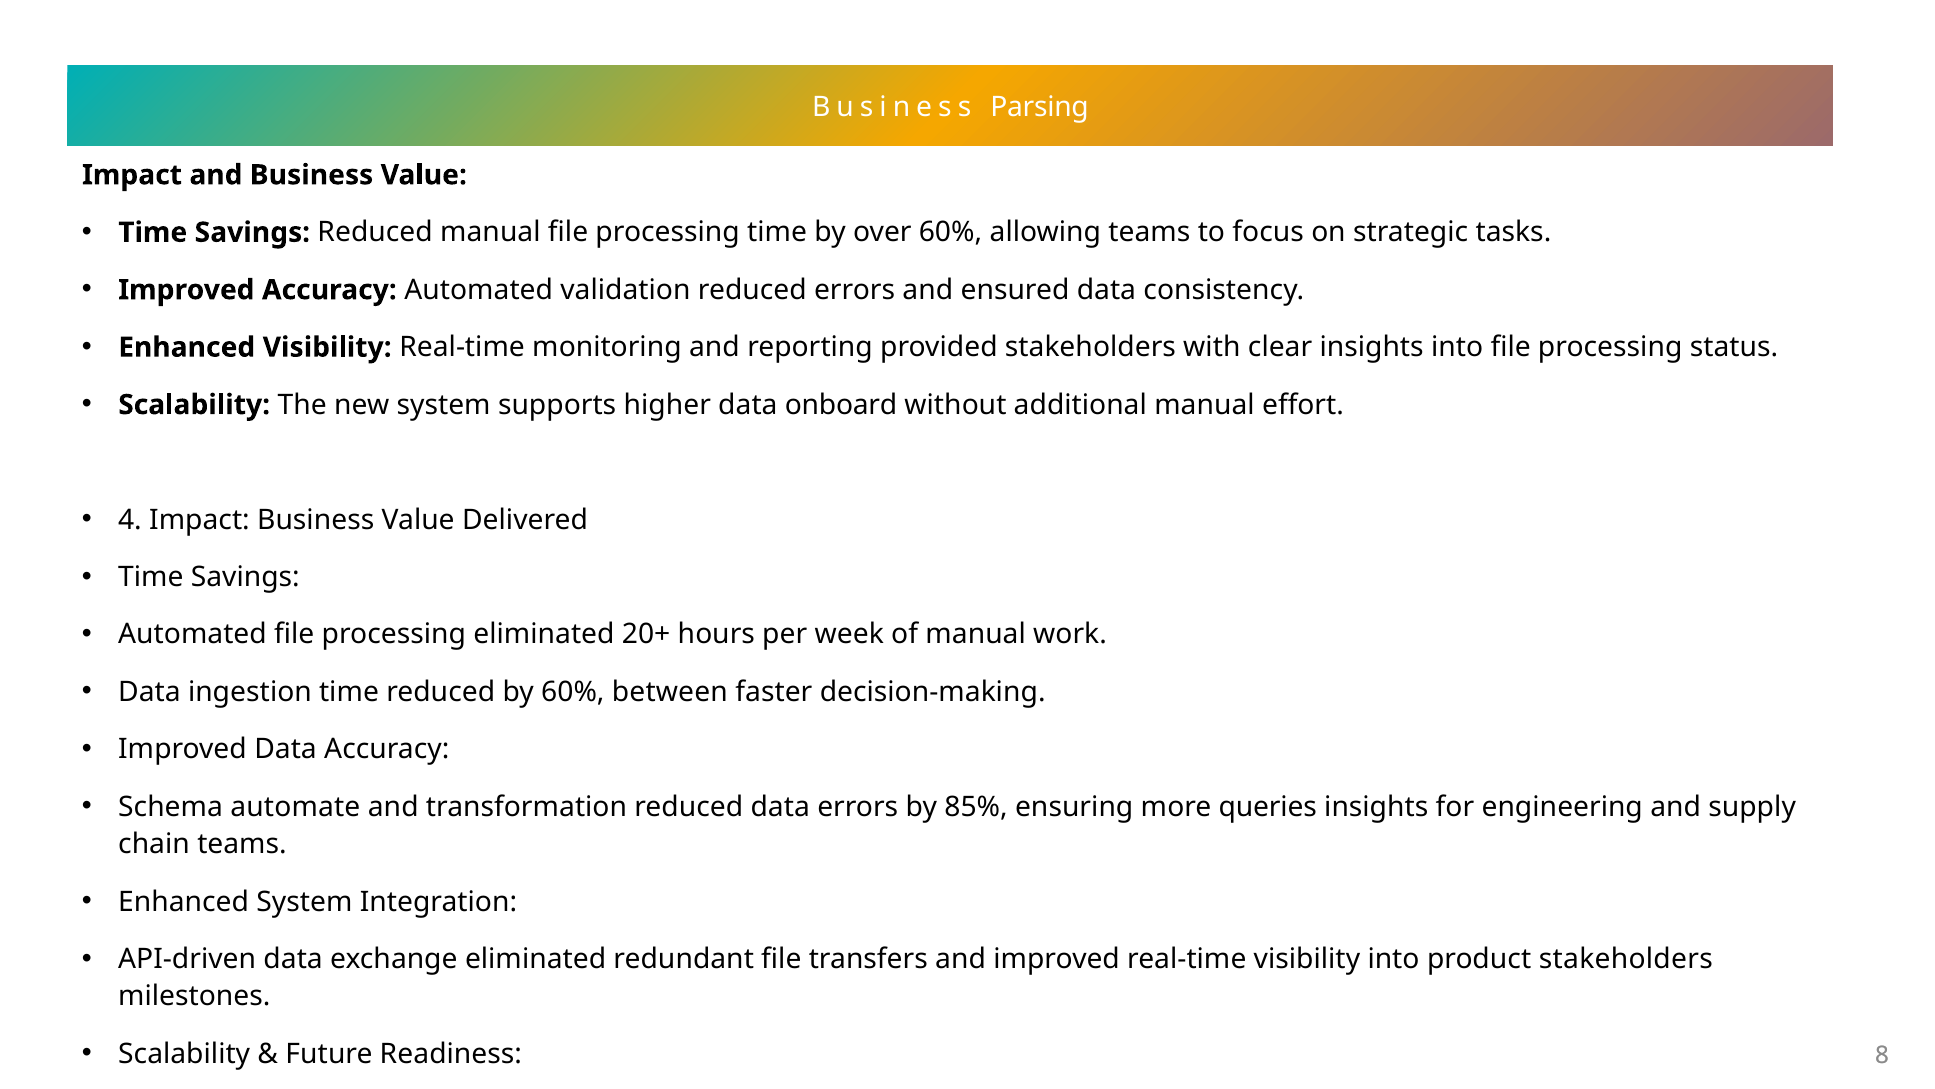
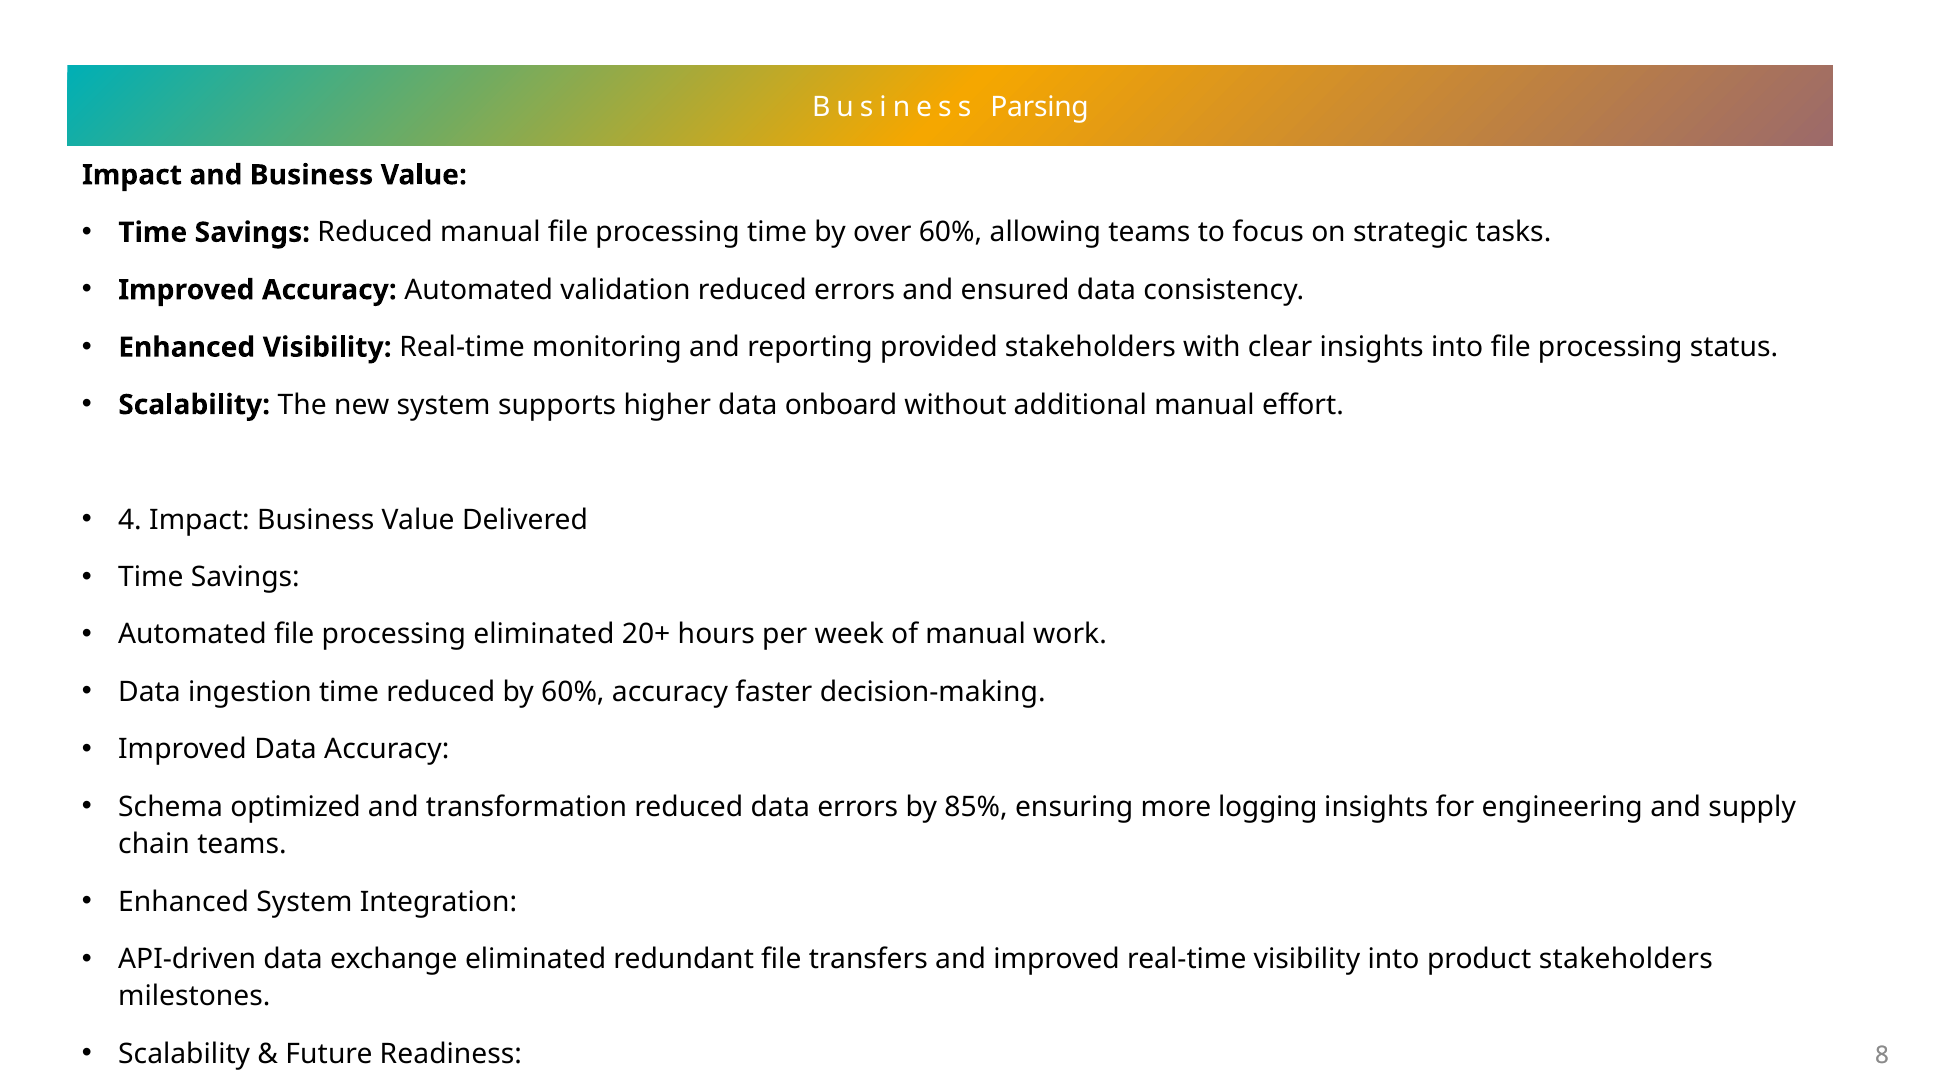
60% between: between -> accuracy (670, 692)
automate: automate -> optimized (296, 807)
queries: queries -> logging (1268, 807)
